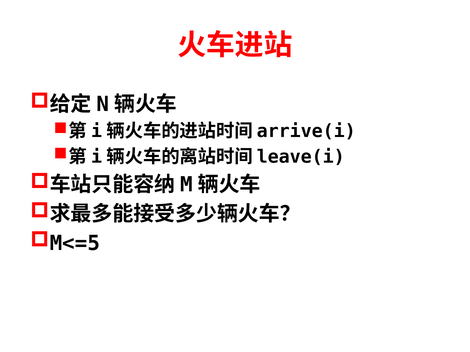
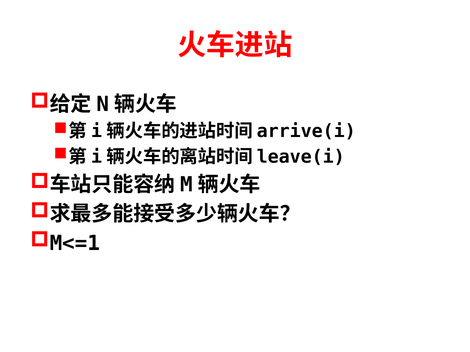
M<=5: M<=5 -> M<=1 (75, 243)
